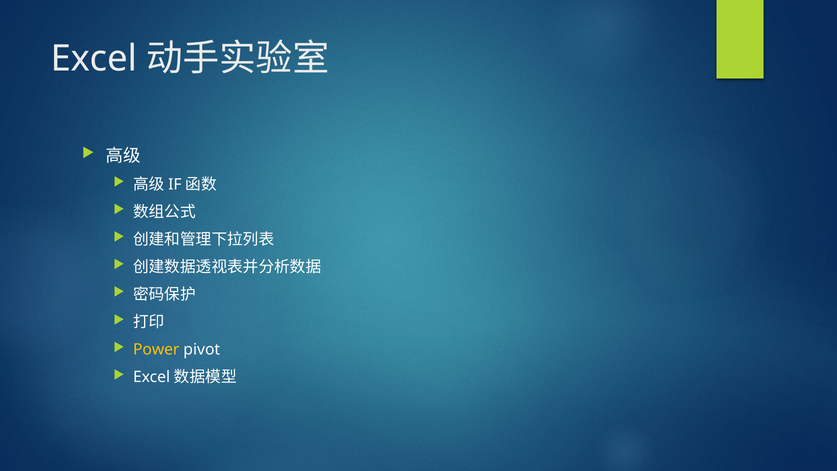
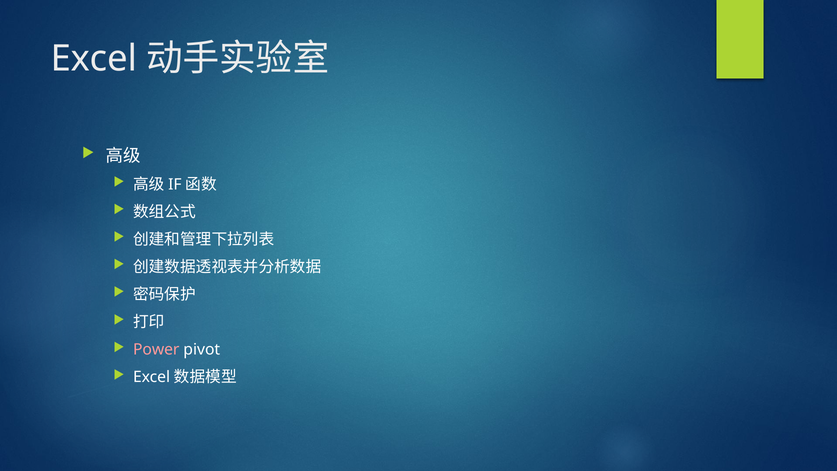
Power colour: yellow -> pink (156, 350)
